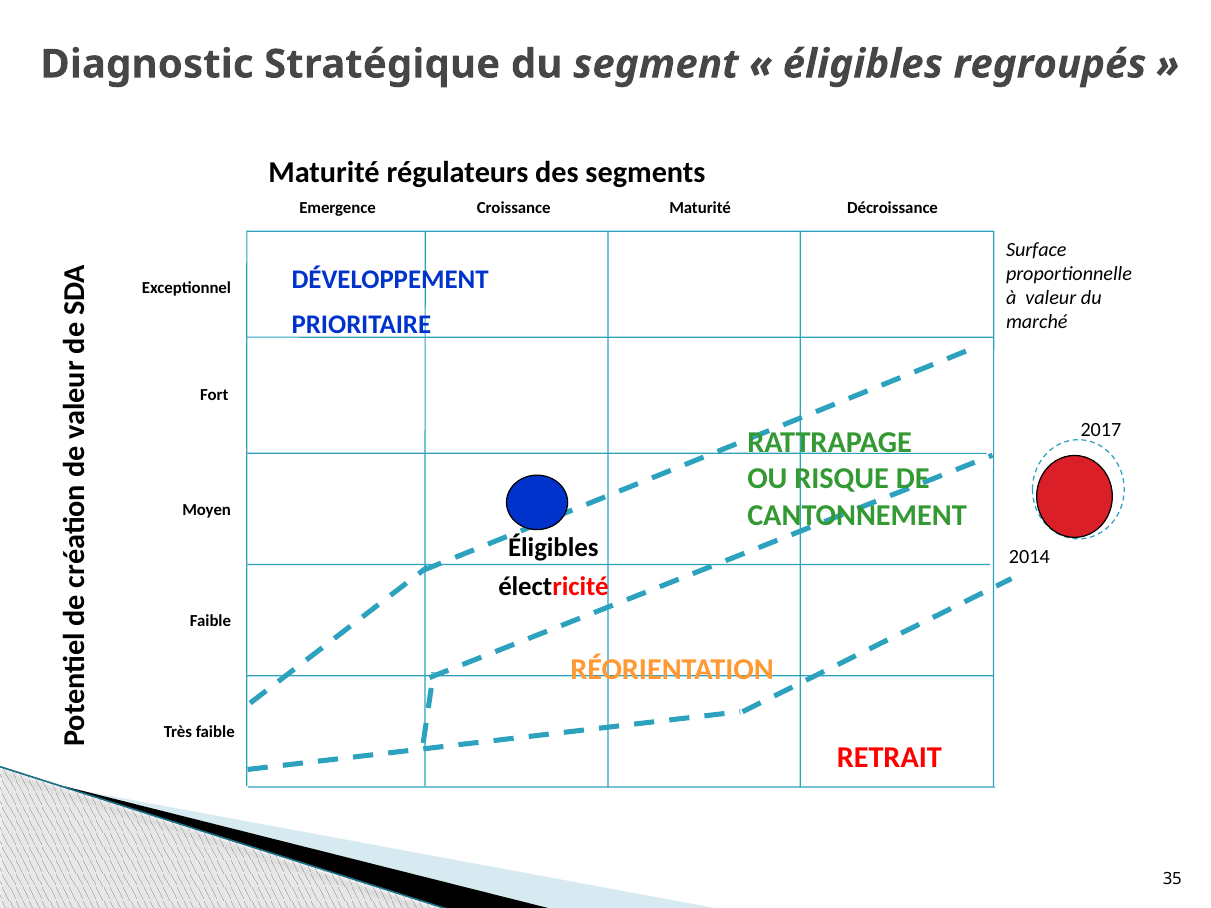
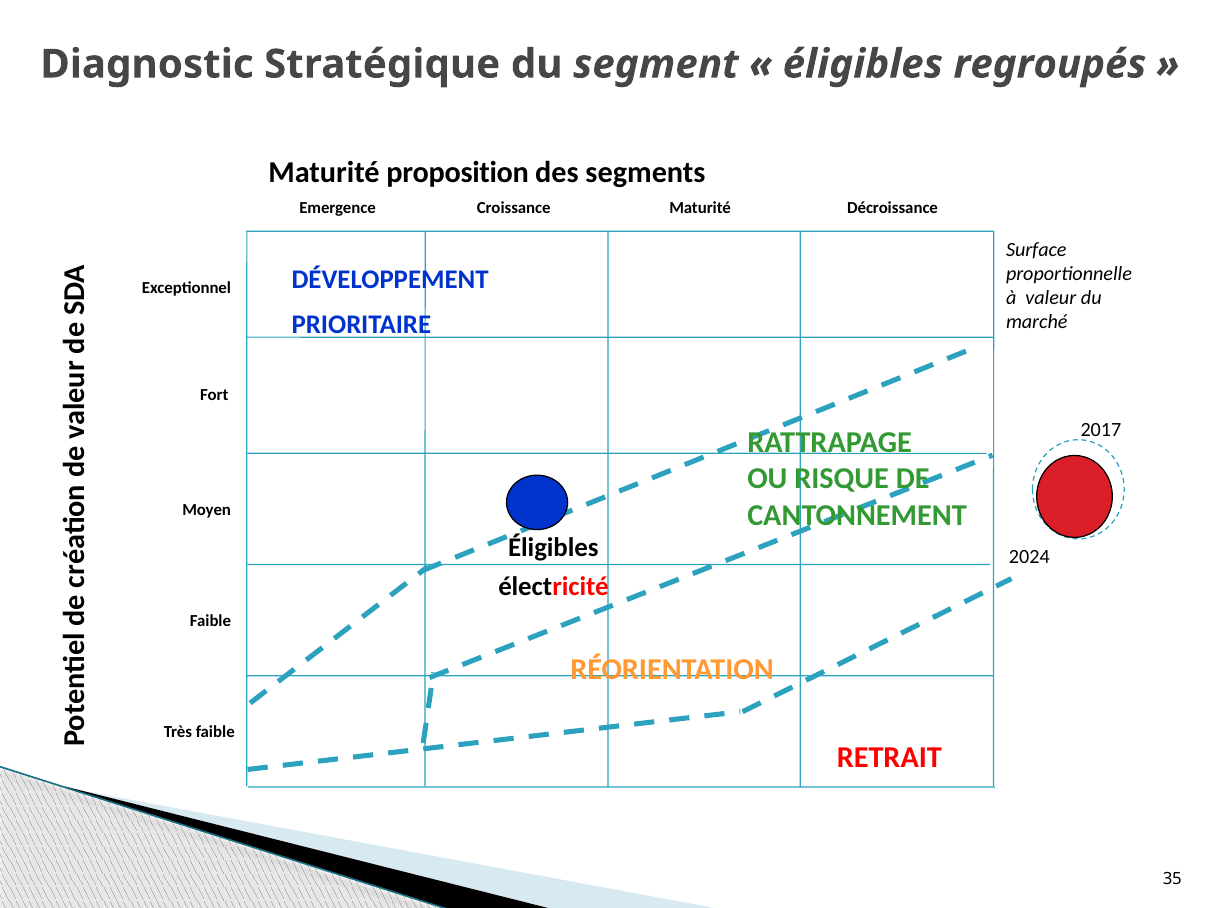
régulateurs: régulateurs -> proposition (458, 173)
2014: 2014 -> 2024 (1029, 557)
